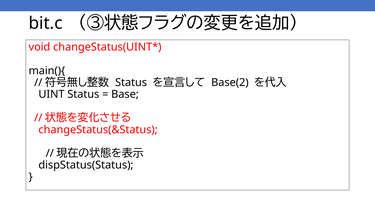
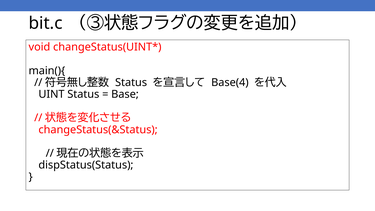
Base(2: Base(2 -> Base(4 (230, 82)
